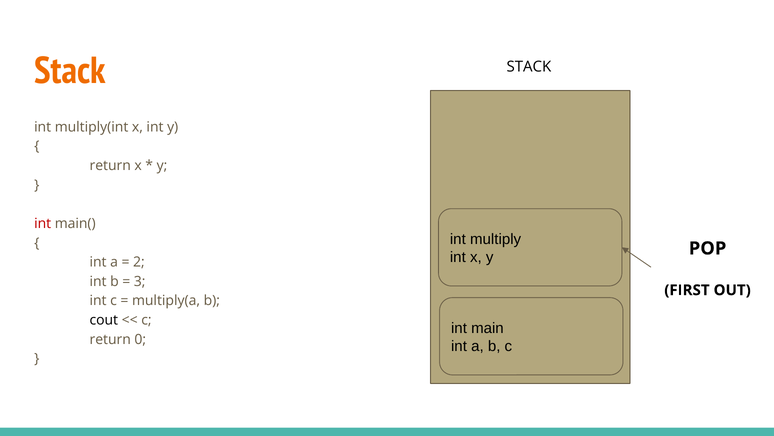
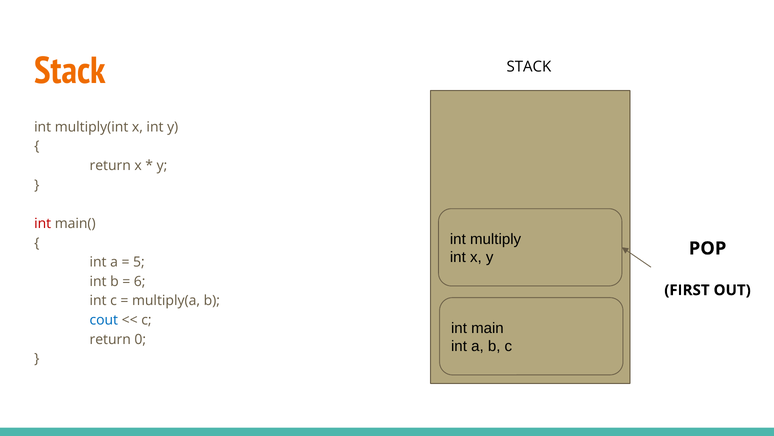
2: 2 -> 5 (139, 262)
3: 3 -> 6 (140, 281)
cout colour: black -> blue (104, 320)
